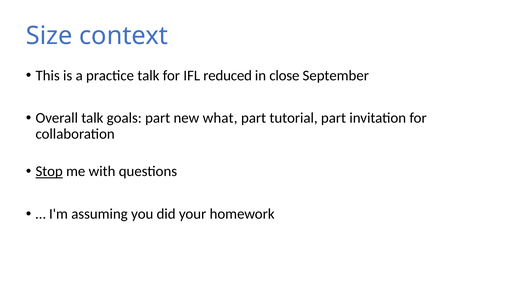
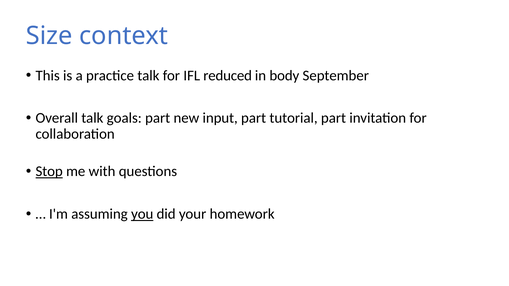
close: close -> body (284, 76)
what: what -> input (220, 118)
you underline: none -> present (142, 214)
